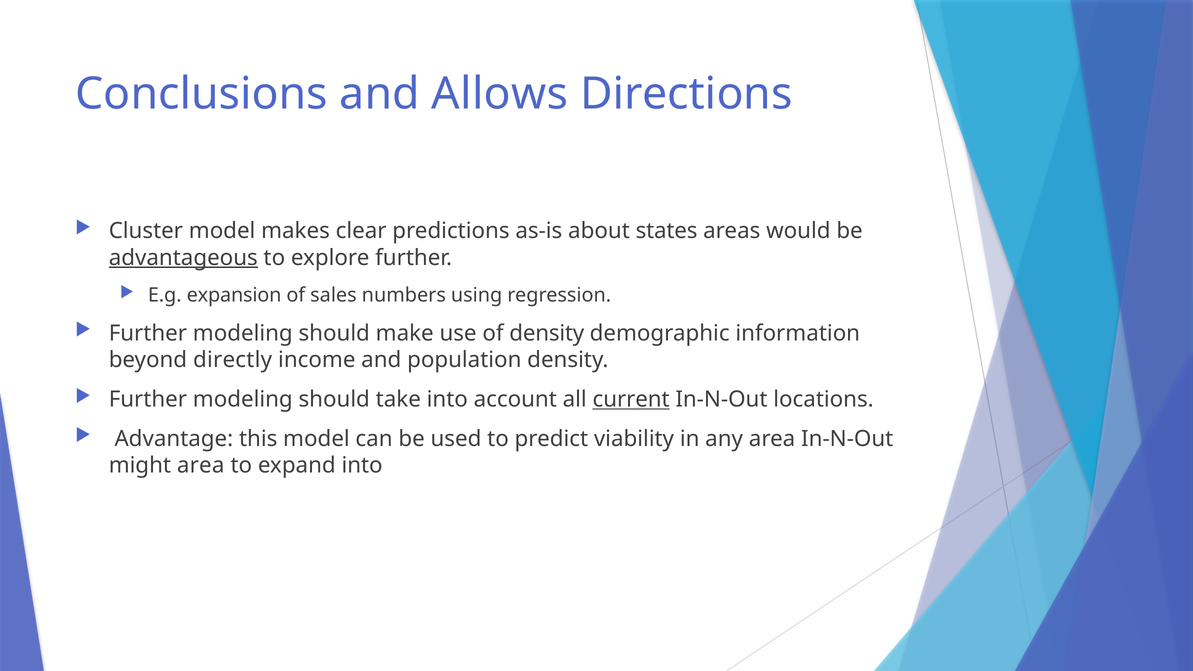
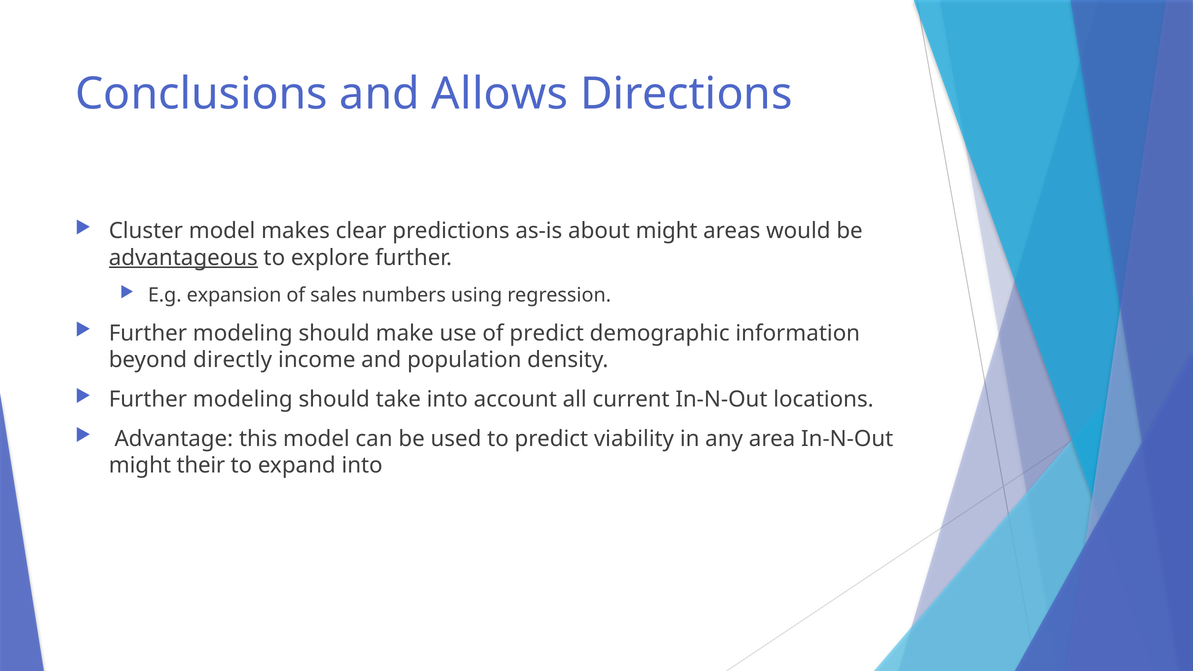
about states: states -> might (667, 231)
of density: density -> predict (547, 333)
current underline: present -> none (631, 399)
might area: area -> their (201, 466)
